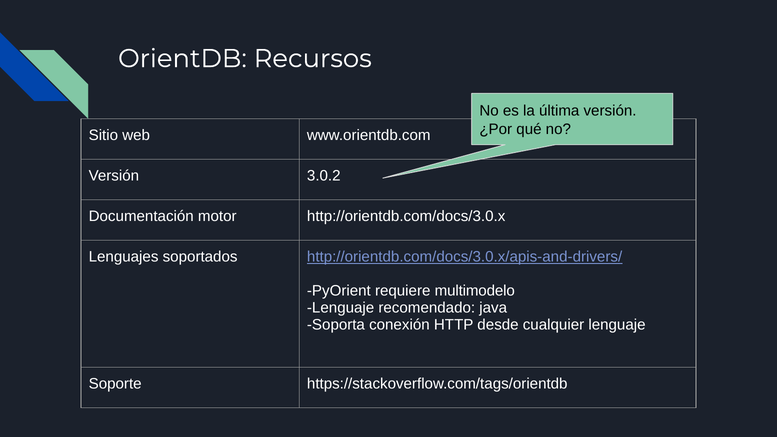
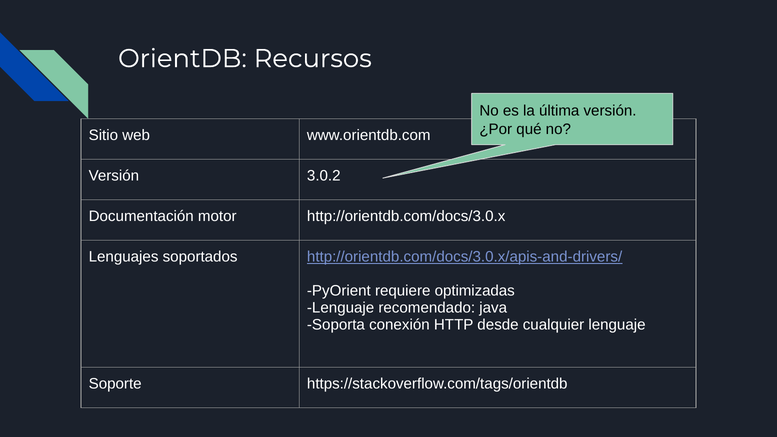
multimodelo: multimodelo -> optimizadas (475, 291)
